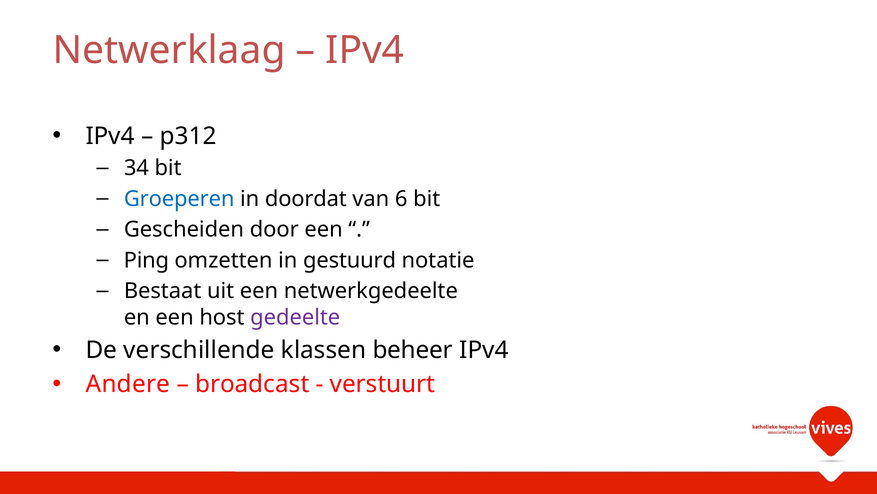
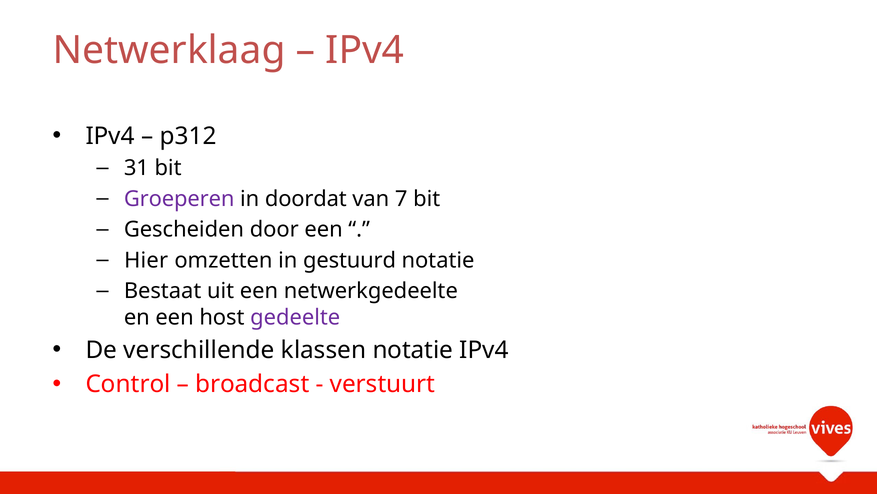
34: 34 -> 31 (136, 168)
Groeperen colour: blue -> purple (179, 199)
6: 6 -> 7 (401, 199)
Ping: Ping -> Hier (146, 260)
klassen beheer: beheer -> notatie (413, 350)
Andere: Andere -> Control (128, 384)
